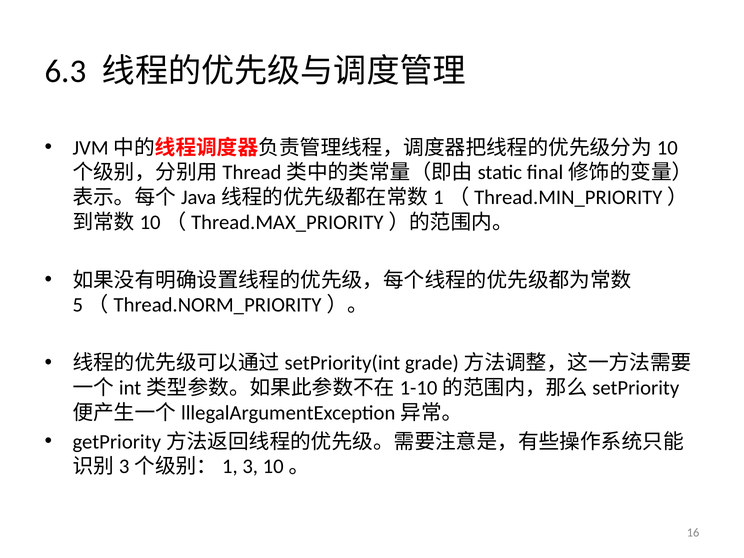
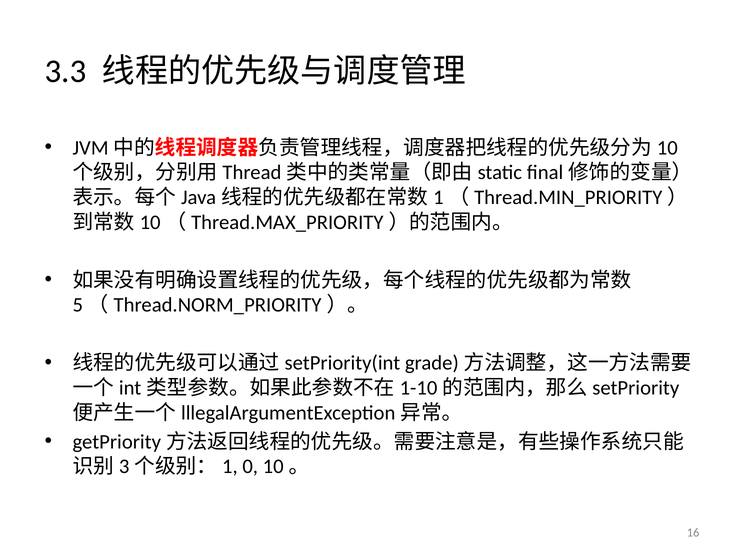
6.3: 6.3 -> 3.3 (66, 71)
3: 3 -> 0 (250, 467)
